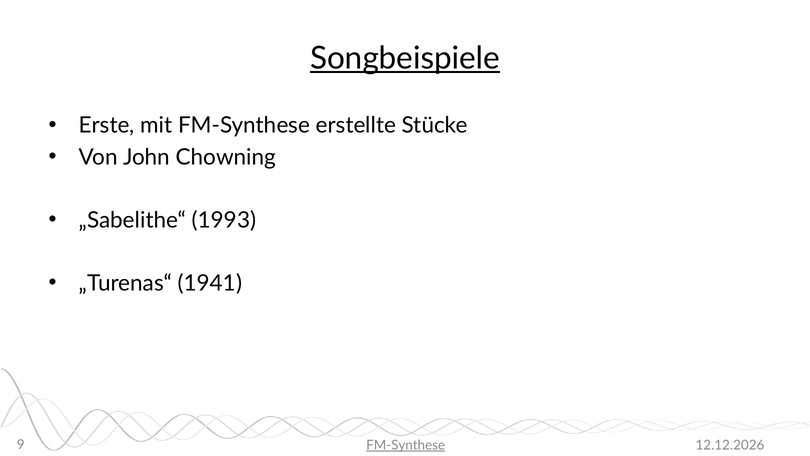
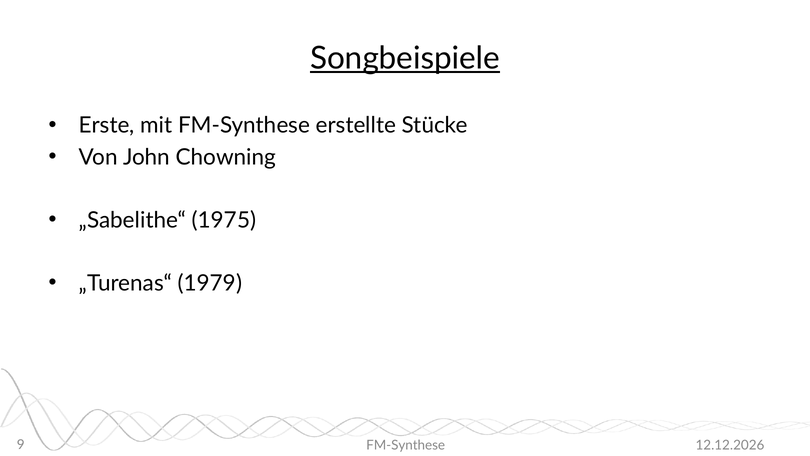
1993: 1993 -> 1975 (224, 220)
1941: 1941 -> 1979 (210, 283)
FM-Synthese underline: present -> none (406, 445)
